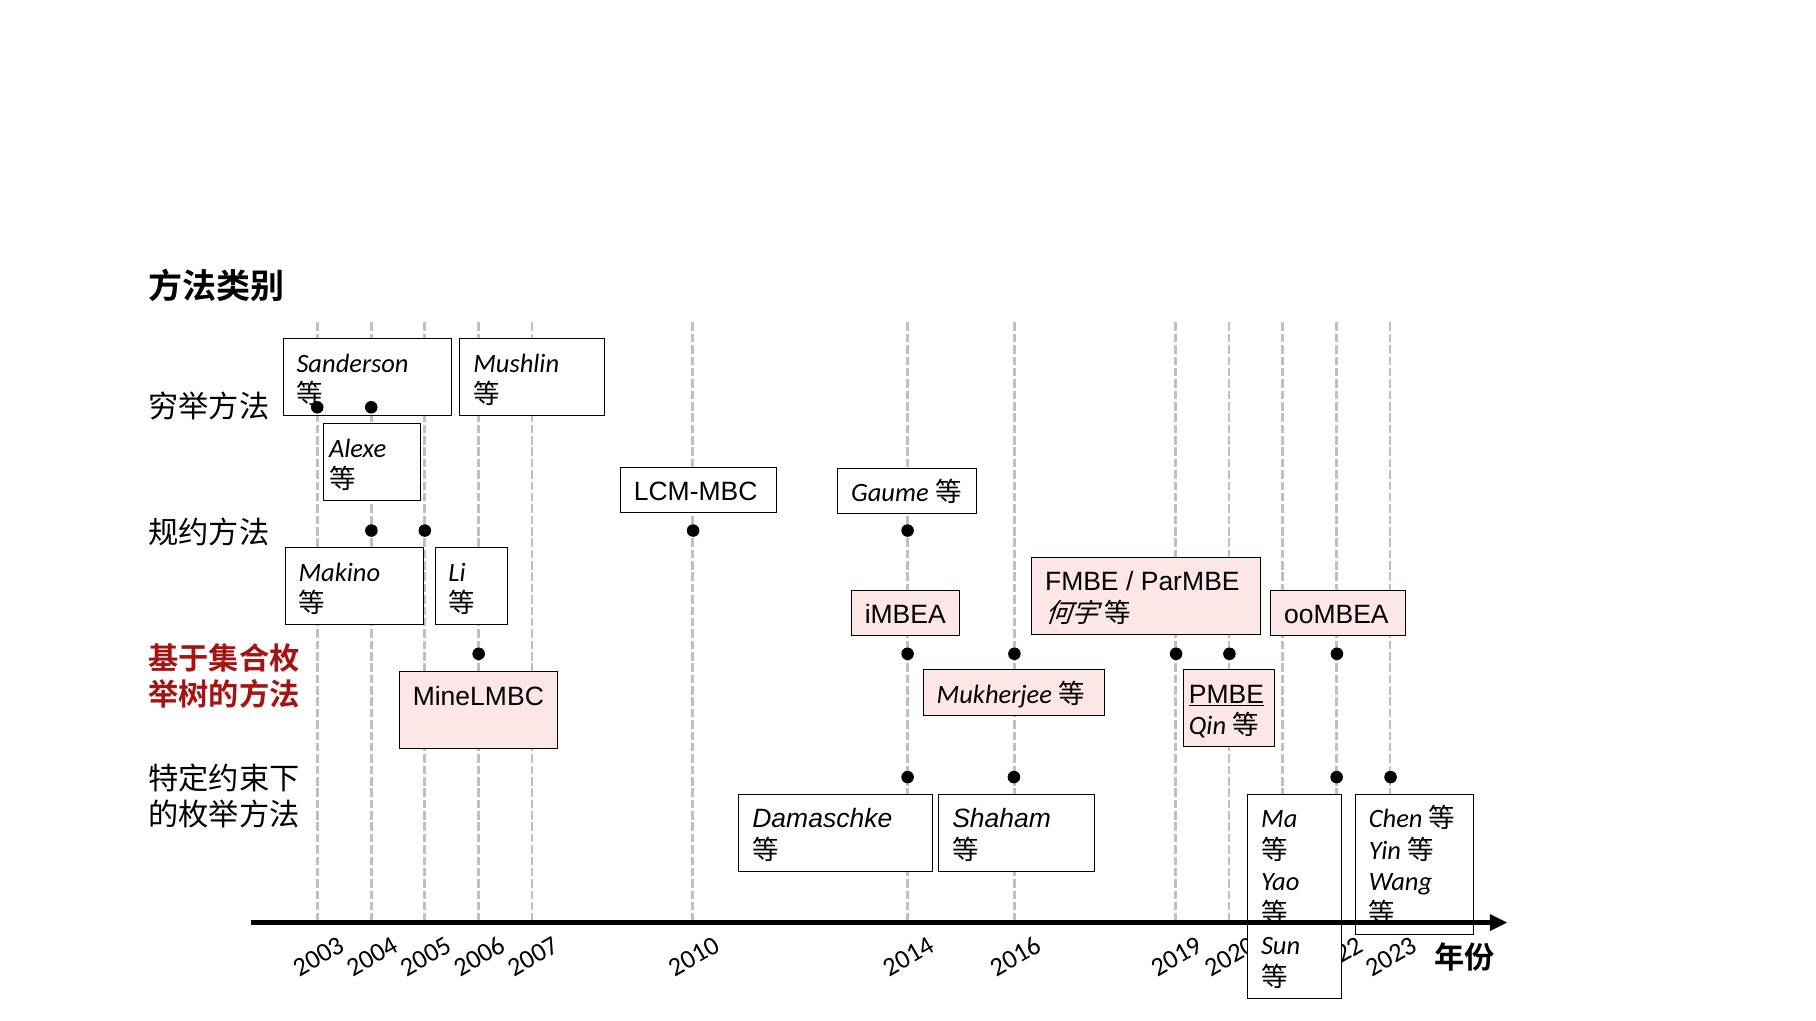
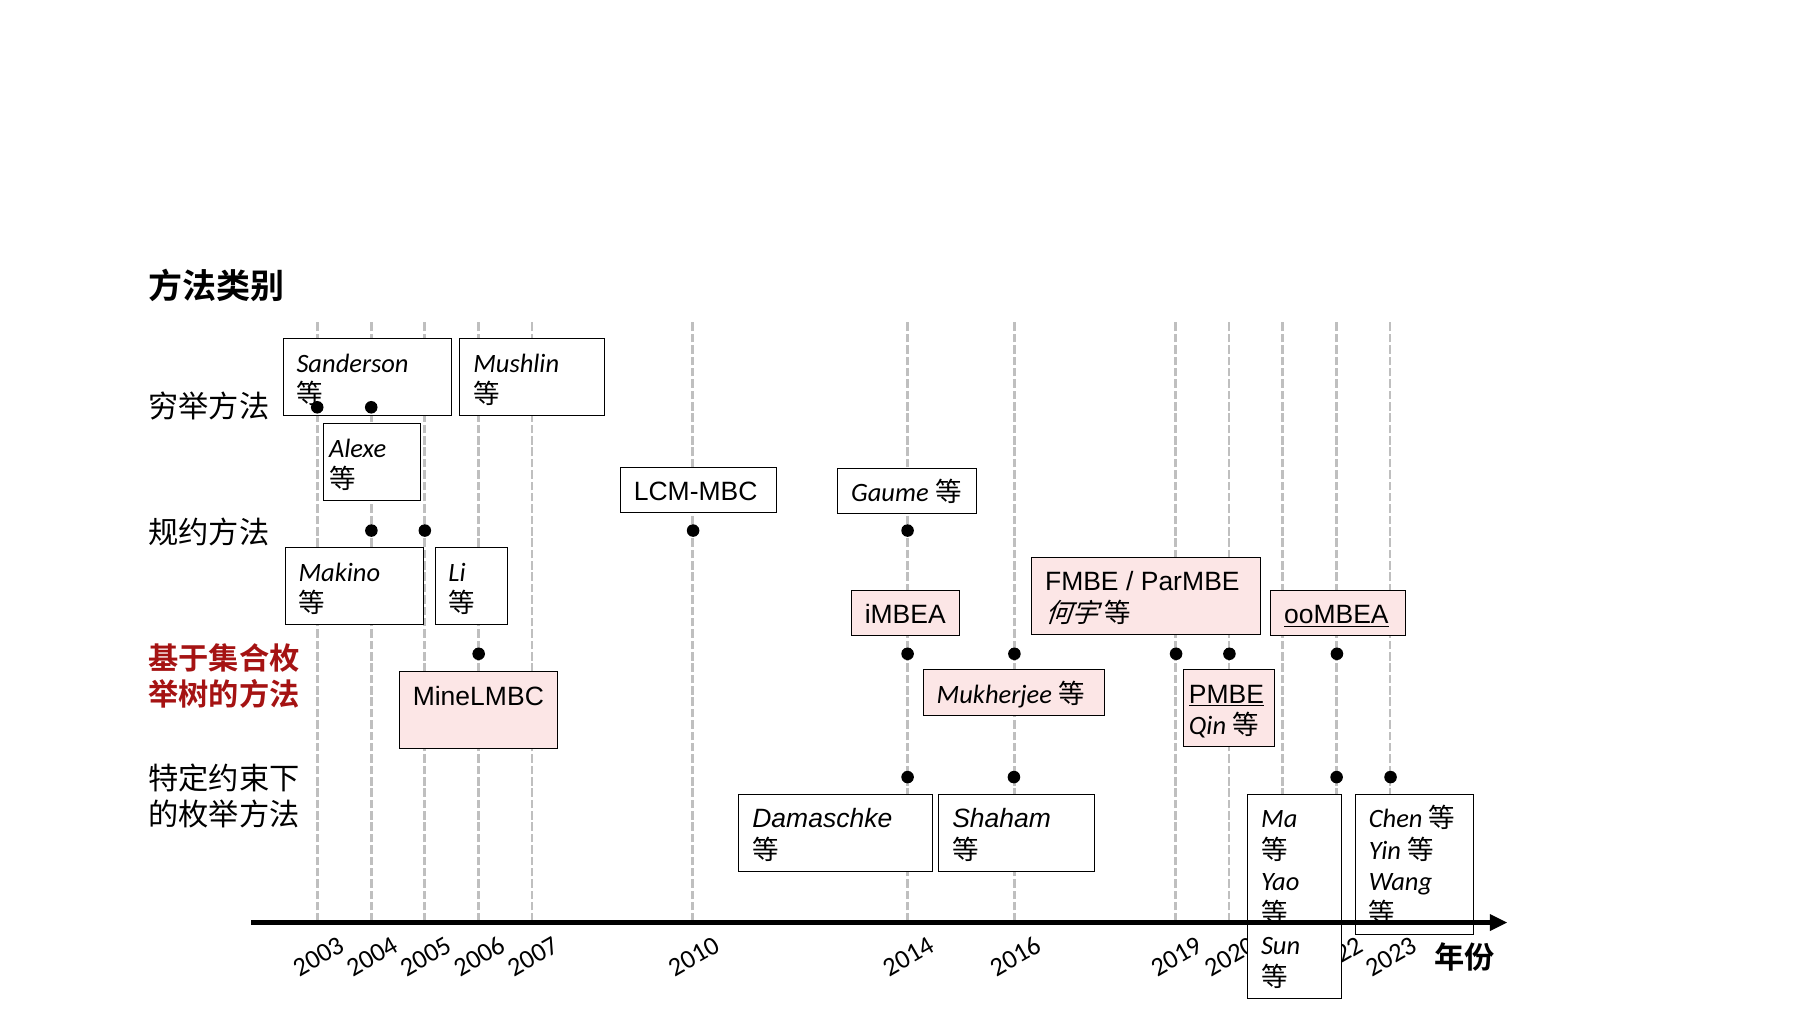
ooMBEA underline: none -> present (1336, 615)
